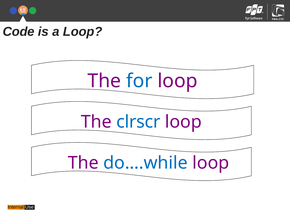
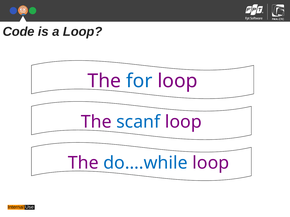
clrscr: clrscr -> scanf (138, 122)
